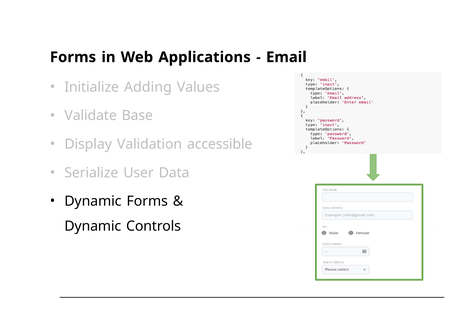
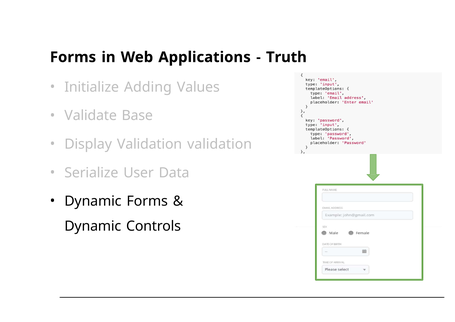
Email: Email -> Truth (286, 57)
Validation accessible: accessible -> validation (220, 144)
